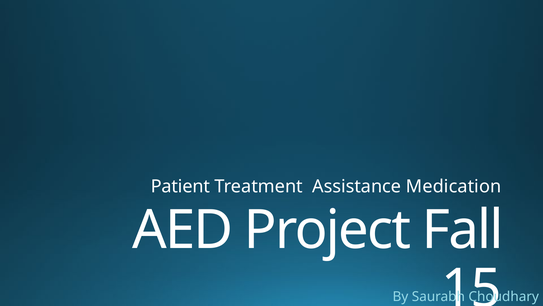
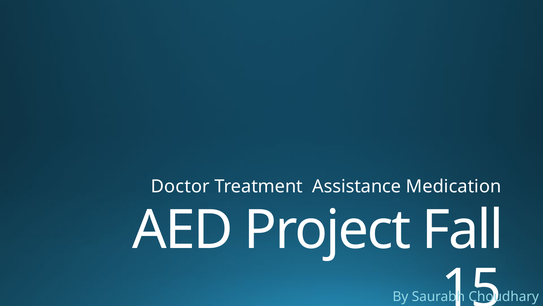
Patient: Patient -> Doctor (180, 186)
